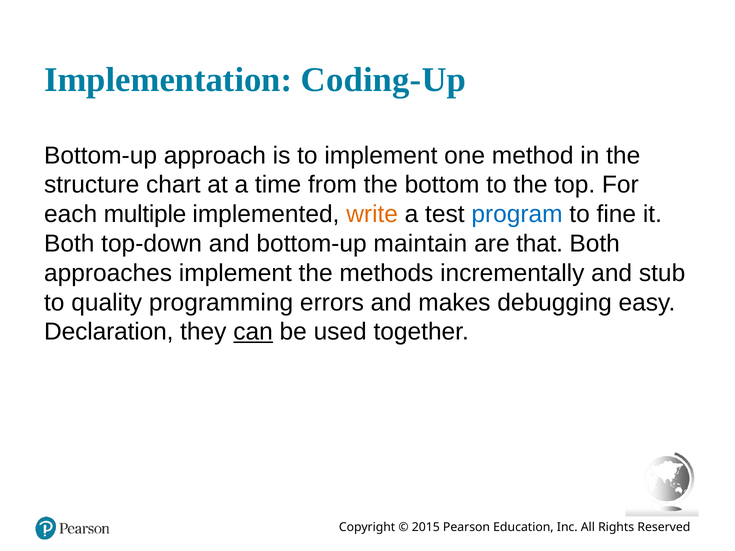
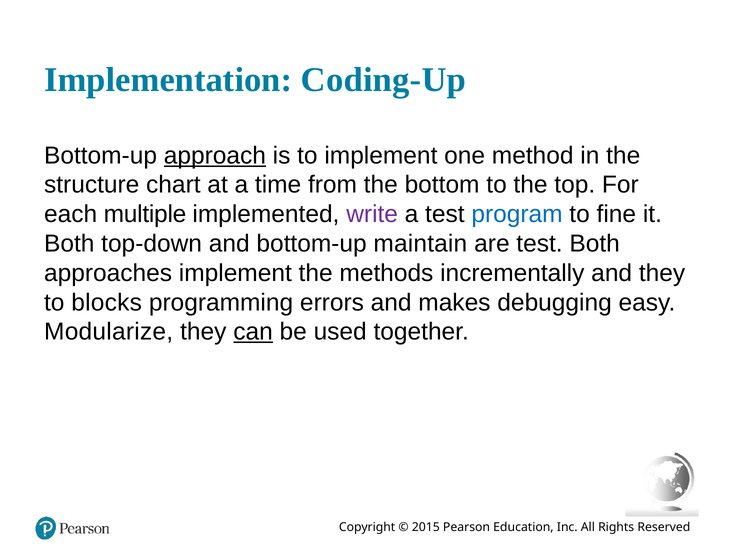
approach underline: none -> present (215, 156)
write colour: orange -> purple (372, 214)
are that: that -> test (539, 244)
and stub: stub -> they (662, 273)
quality: quality -> blocks (107, 303)
Declaration: Declaration -> Modularize (109, 332)
